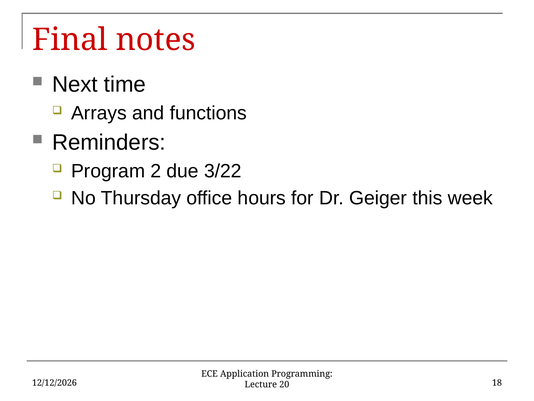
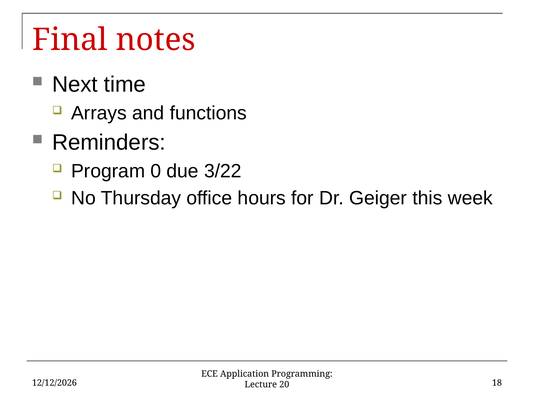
2: 2 -> 0 (156, 171)
